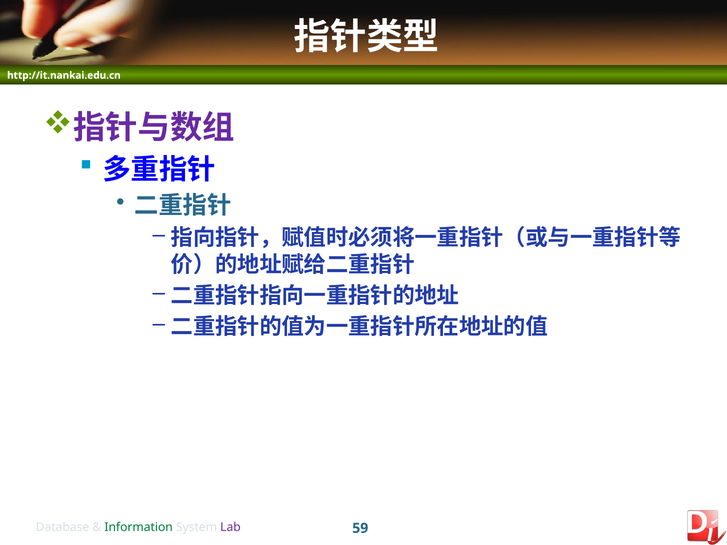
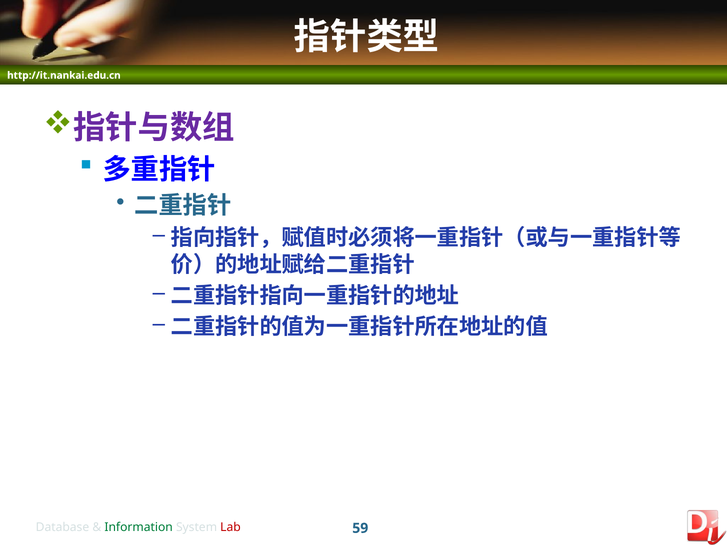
Lab colour: purple -> red (230, 528)
